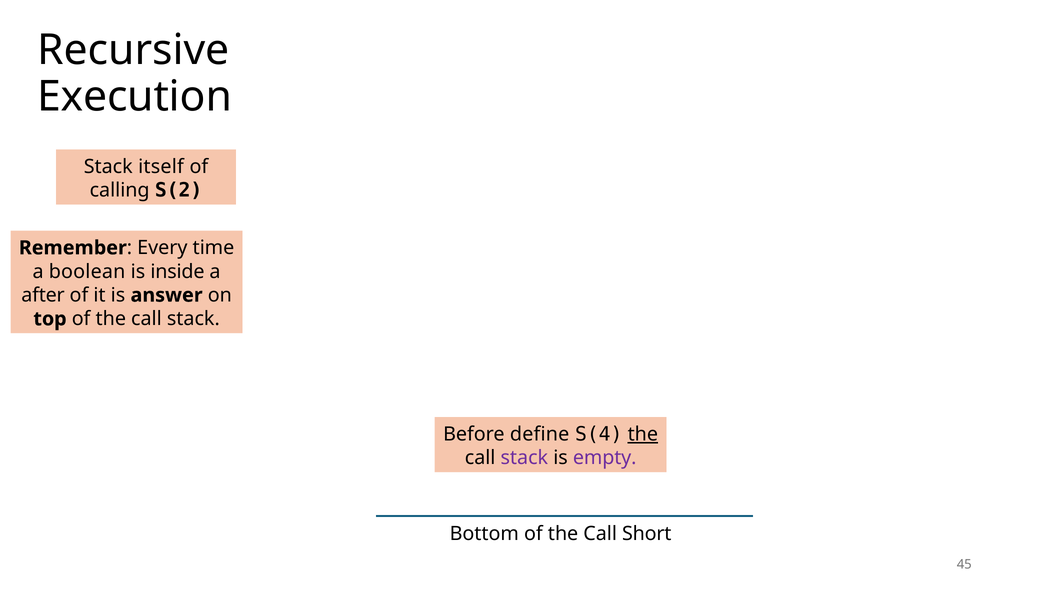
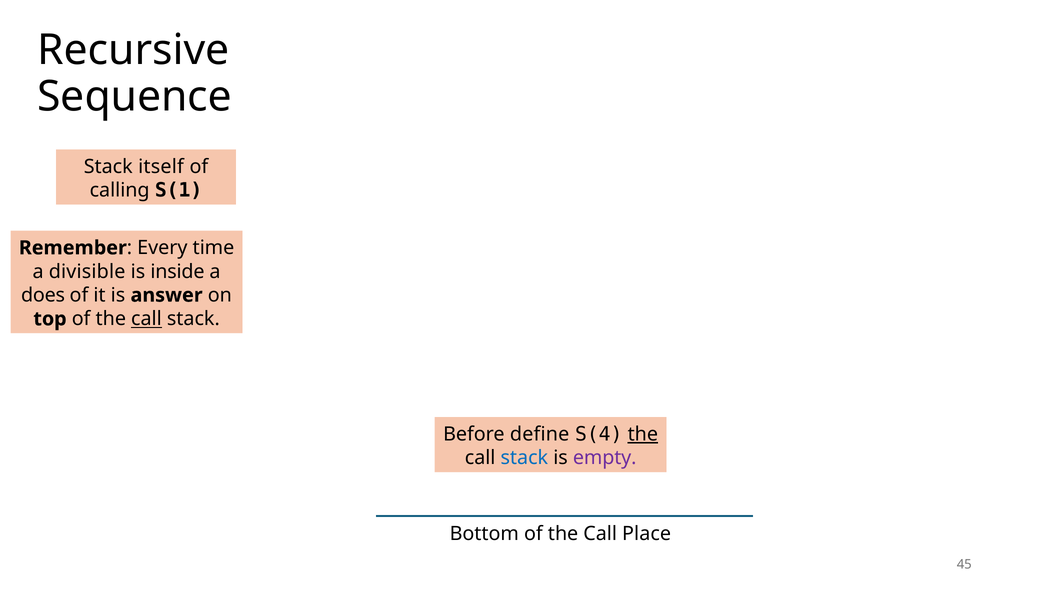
Execution: Execution -> Sequence (134, 96)
S(2: S(2 -> S(1 (179, 190)
boolean: boolean -> divisible (87, 271)
after: after -> does (43, 295)
call underline: none -> present (146, 319)
stack colour: purple -> blue (524, 458)
Short: Short -> Place (647, 534)
